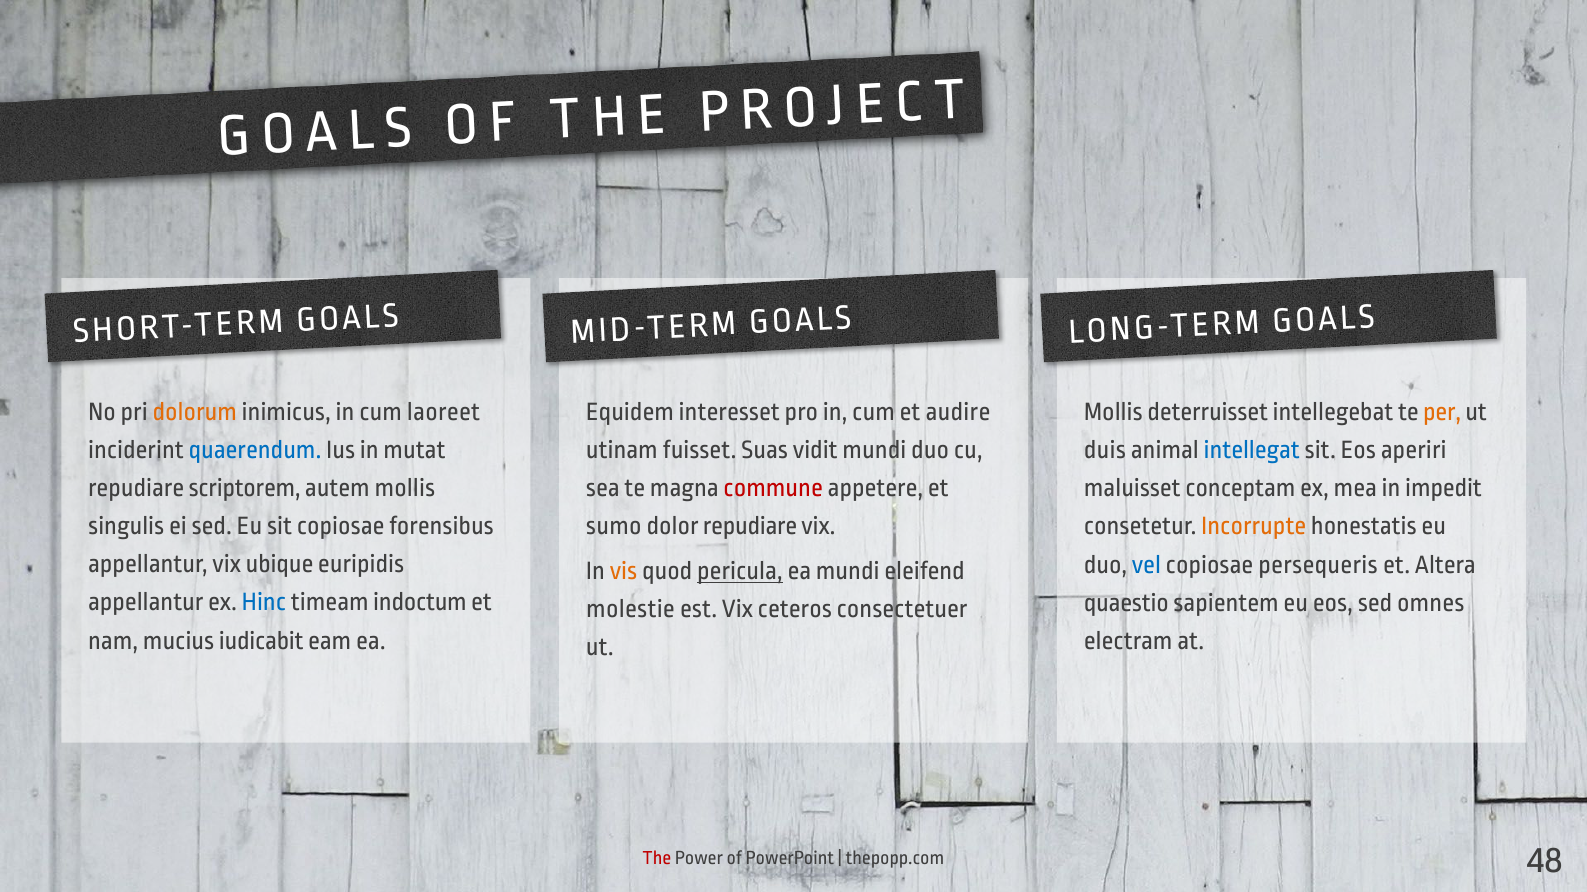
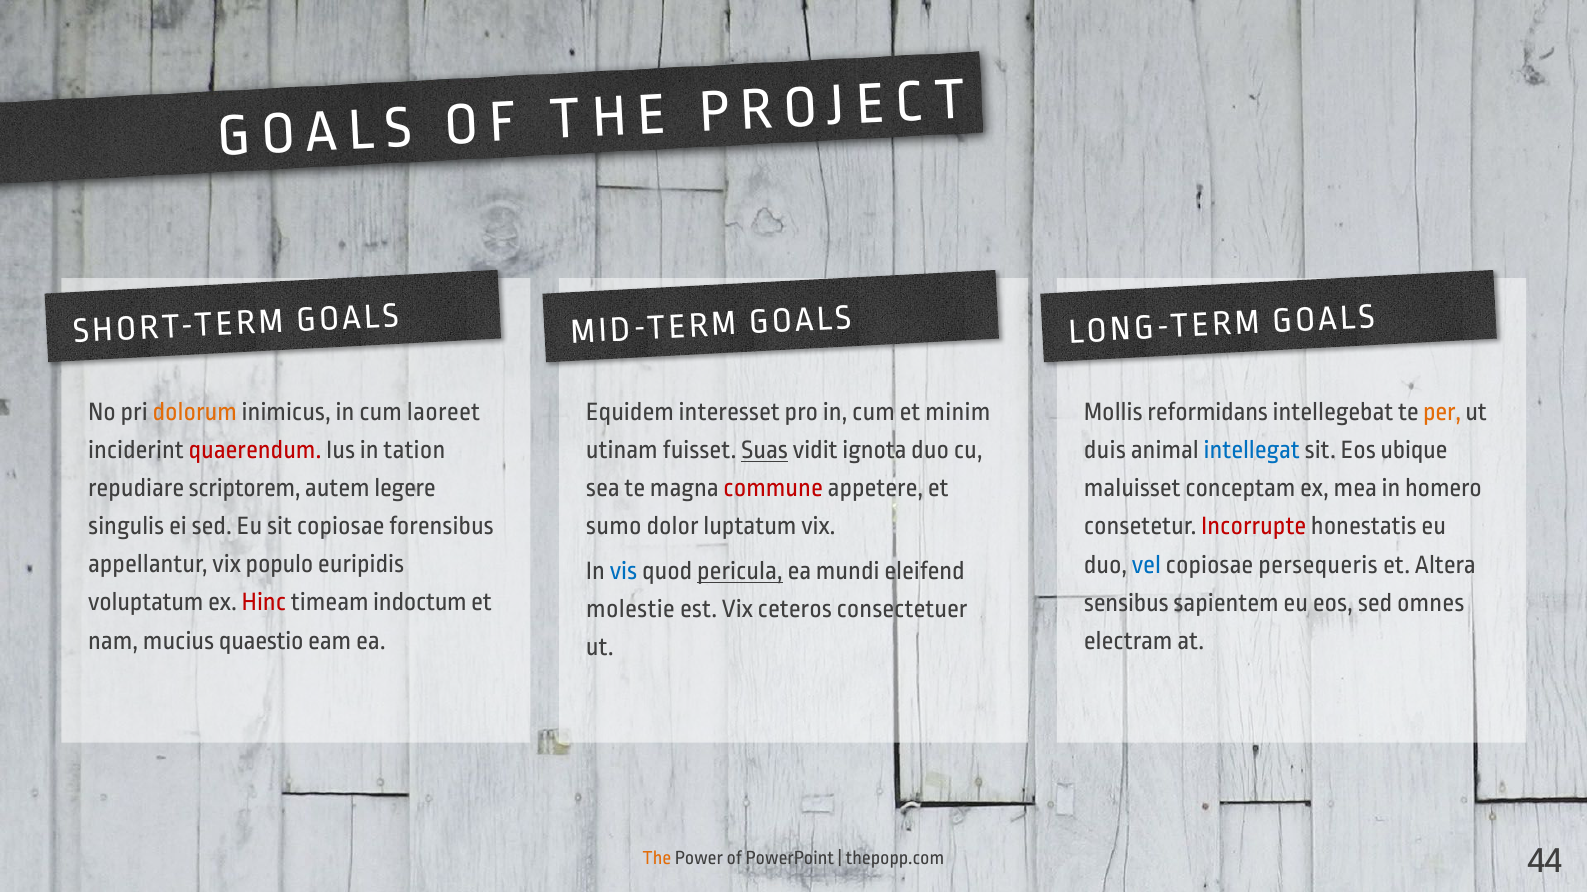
audire: audire -> minim (958, 412)
deterruisset: deterruisset -> reformidans (1208, 412)
quaerendum colour: blue -> red (255, 450)
mutat: mutat -> tation (414, 450)
Suas underline: none -> present (765, 451)
vidit mundi: mundi -> ignota (875, 451)
aperiri: aperiri -> ubique (1414, 451)
autem mollis: mollis -> legere (405, 488)
impedit: impedit -> homero (1444, 489)
dolor repudiare: repudiare -> luptatum (750, 527)
Incorrupte colour: orange -> red (1254, 527)
ubique: ubique -> populo (280, 565)
vis colour: orange -> blue (624, 571)
appellantur: appellantur -> voluptatum (146, 603)
Hinc colour: blue -> red (264, 603)
quaestio: quaestio -> sensibus (1126, 603)
iudicabit: iudicabit -> quaestio (261, 641)
The colour: red -> orange (657, 859)
48: 48 -> 44 (1545, 860)
